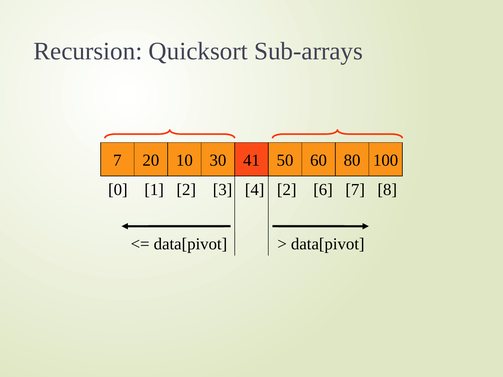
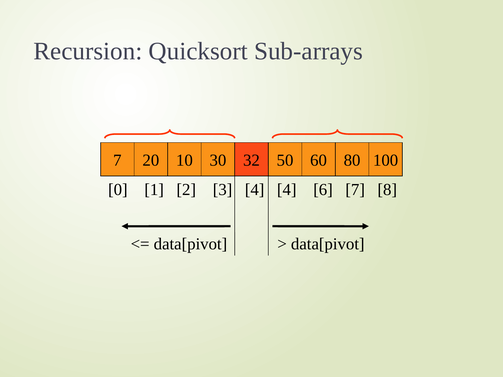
41: 41 -> 32 (251, 160)
4 2: 2 -> 4 (287, 190)
